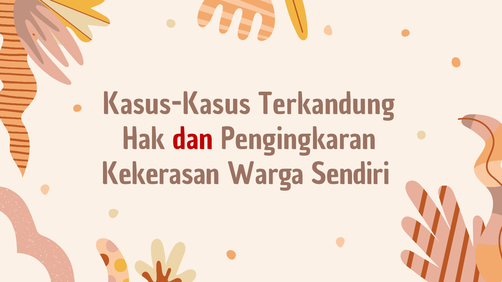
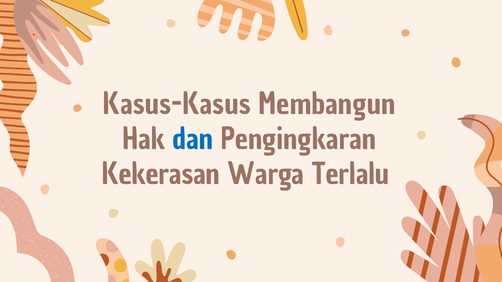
Terkandung: Terkandung -> Membangun (327, 104)
dan colour: red -> blue (193, 139)
Sendiri: Sendiri -> Terlalu (350, 174)
